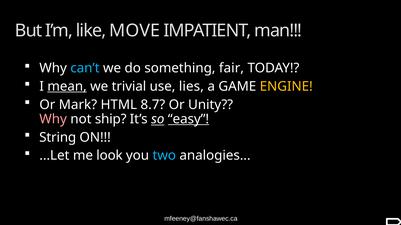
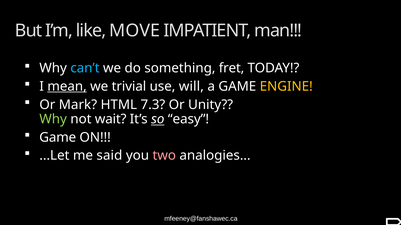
fair: fair -> fret (232, 68)
lies: lies -> will (191, 87)
8.7: 8.7 -> 7.3 (153, 105)
Why colour: pink -> light green (53, 119)
ship: ship -> wait (111, 119)
easy underline: present -> none (188, 119)
String: String -> Game (58, 138)
look: look -> said (109, 156)
two colour: light blue -> pink (164, 156)
